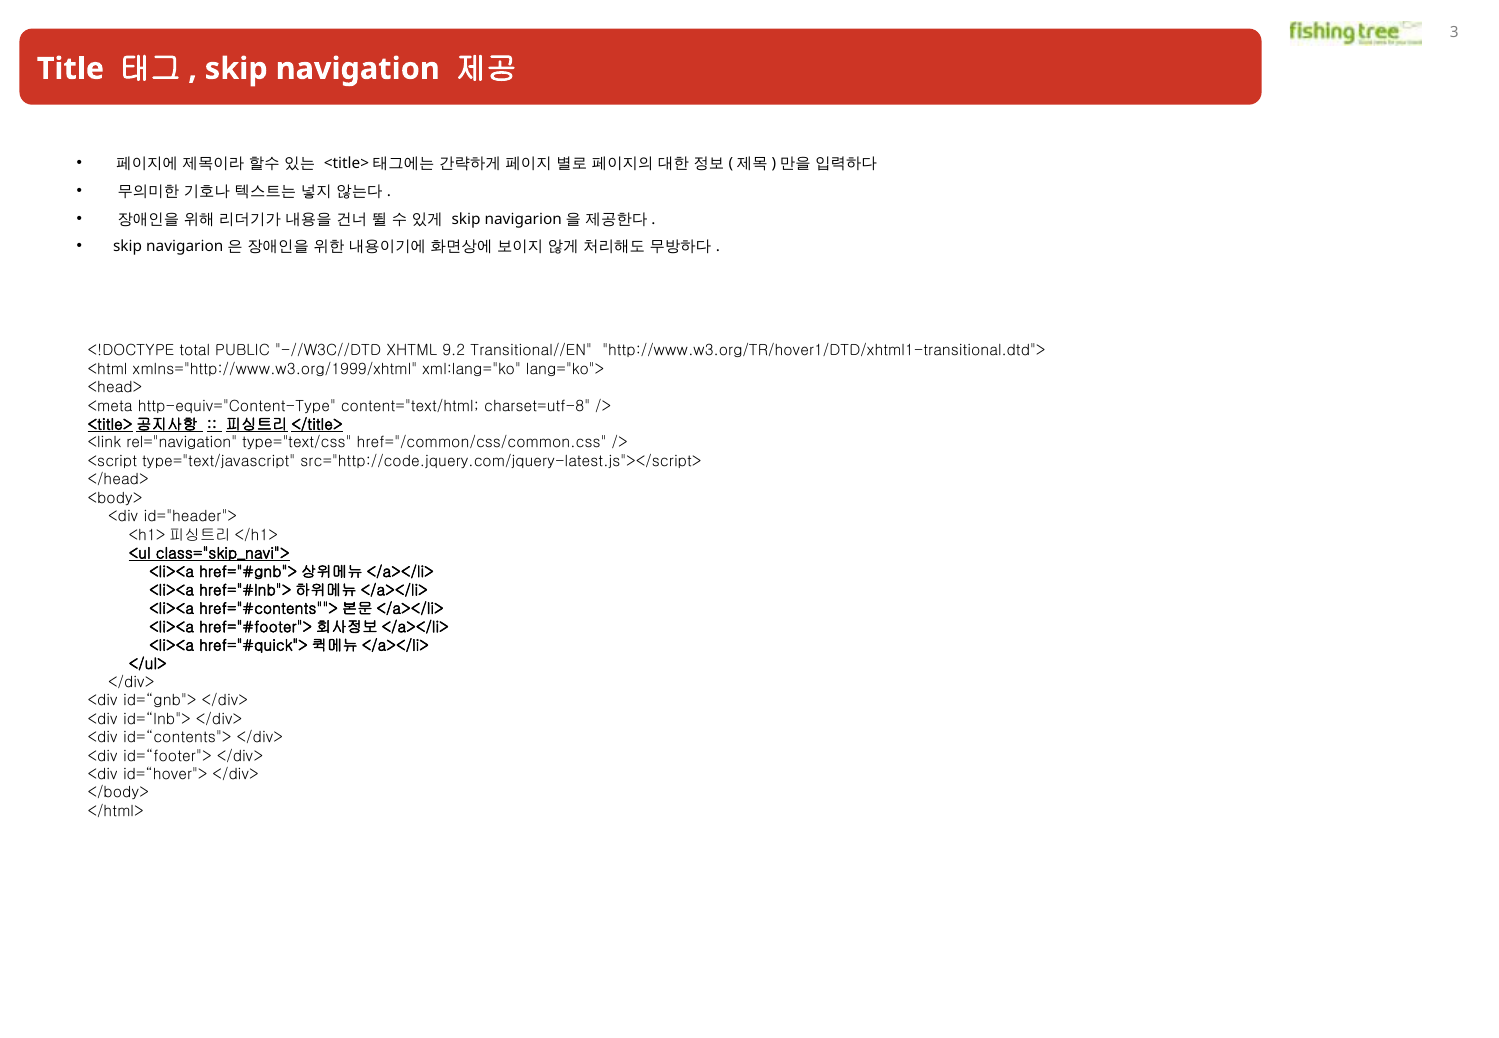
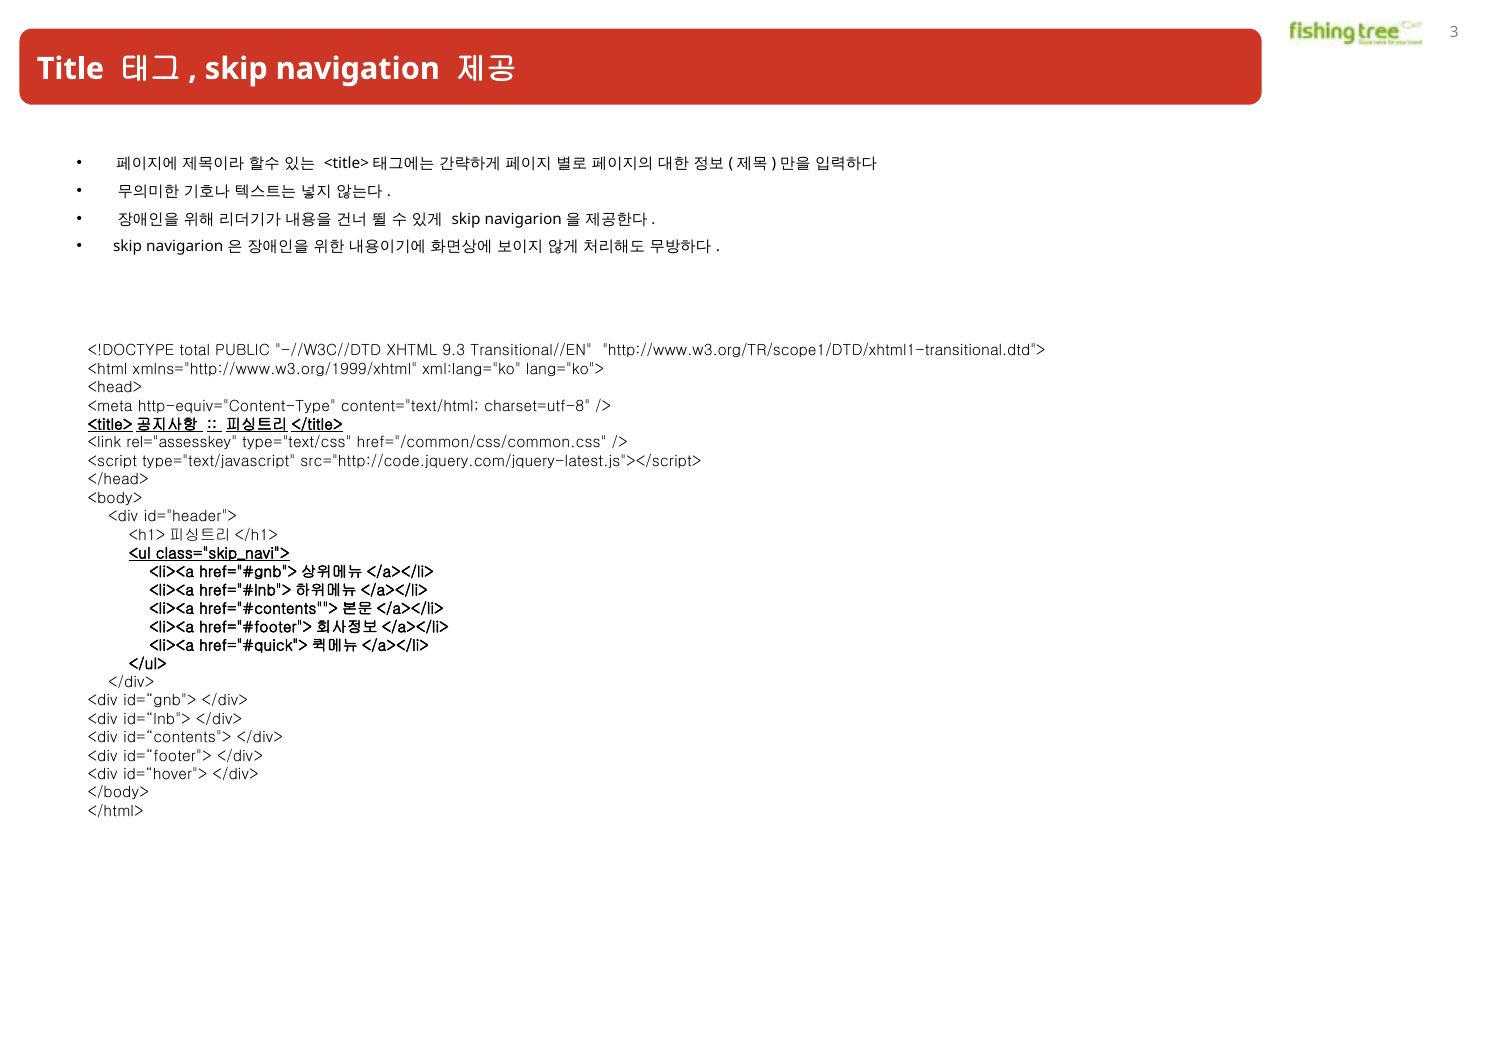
9.2: 9.2 -> 9.3 (454, 351)
http://www.w3.org/TR/hover1/DTD/xhtml1-transitional.dtd">: http://www.w3.org/TR/hover1/DTD/xhtml1-transitional.dtd"> -> http://www.w3.org/TR/scope1/DTD/xhtml1-transitional.dtd"> (824, 351)
rel="navigation: rel="navigation -> rel="assesskey (182, 443)
